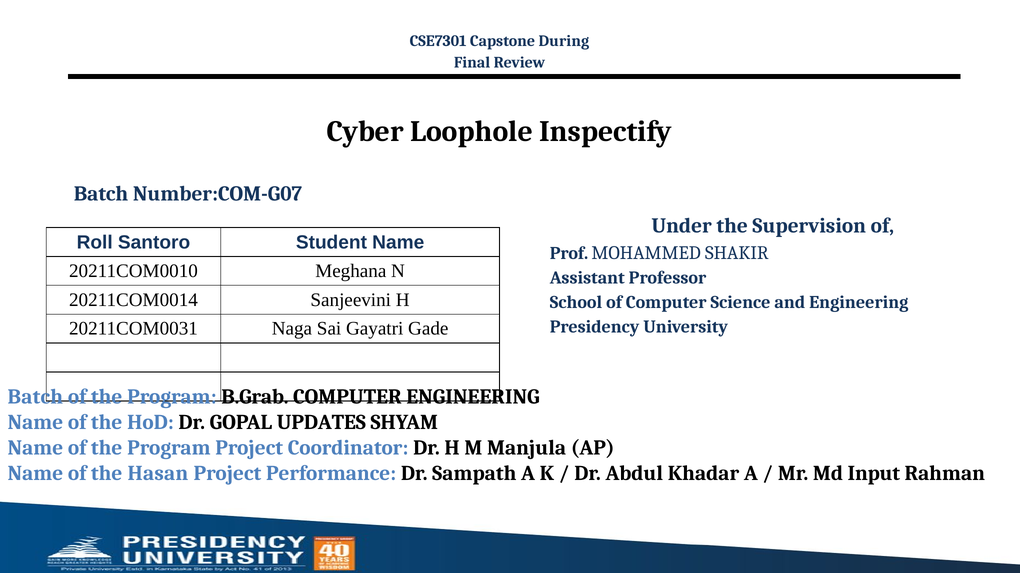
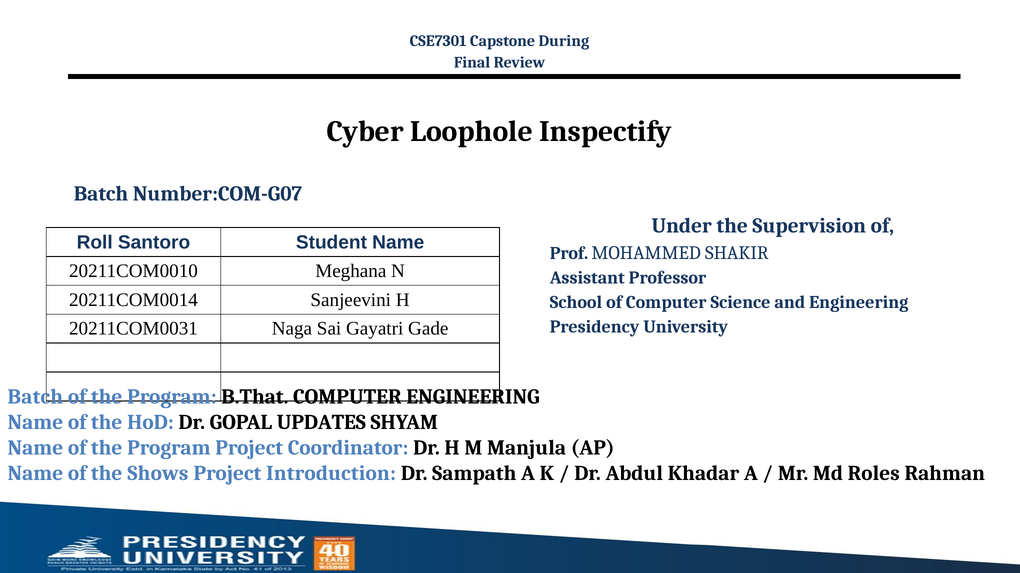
B.Grab: B.Grab -> B.That (255, 397)
Hasan: Hasan -> Shows (158, 474)
Performance: Performance -> Introduction (331, 474)
Input: Input -> Roles (874, 474)
